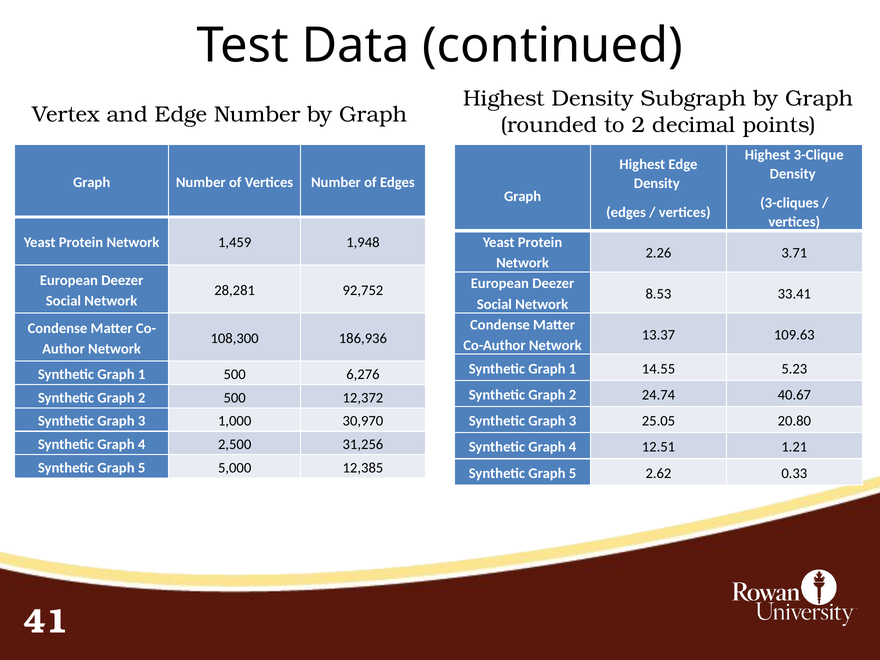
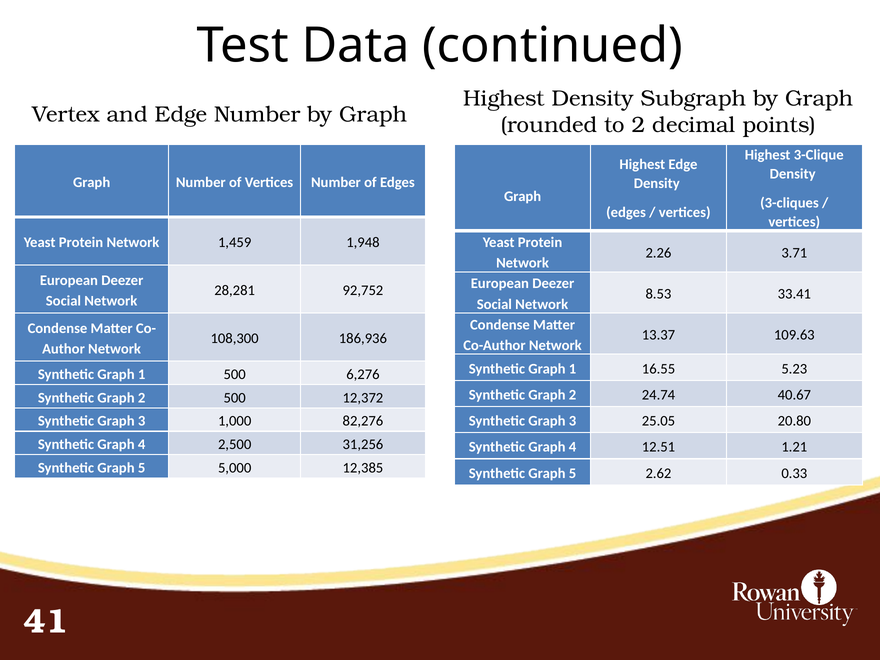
14.55: 14.55 -> 16.55 (659, 369)
30,970: 30,970 -> 82,276 (363, 421)
